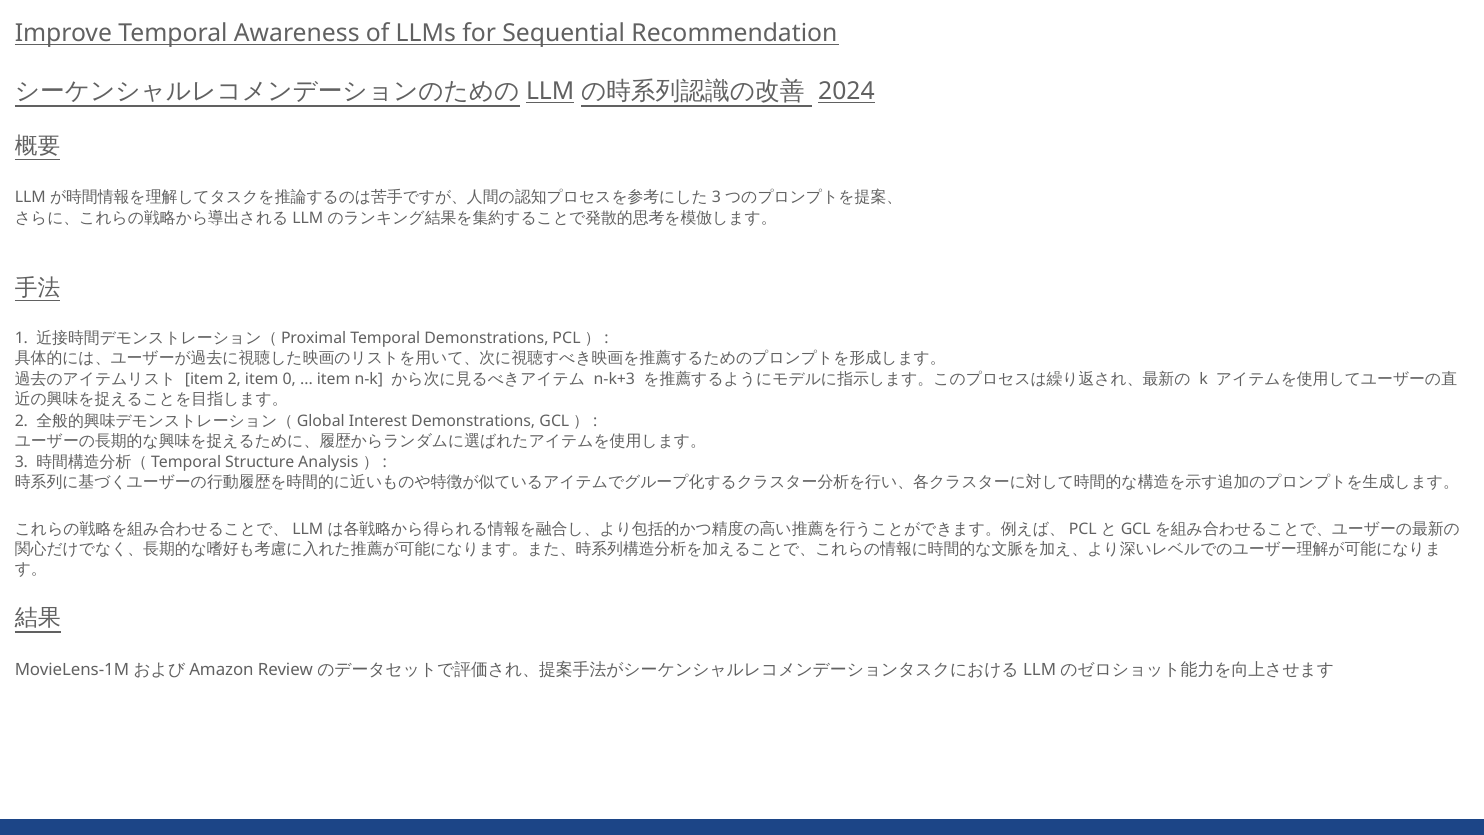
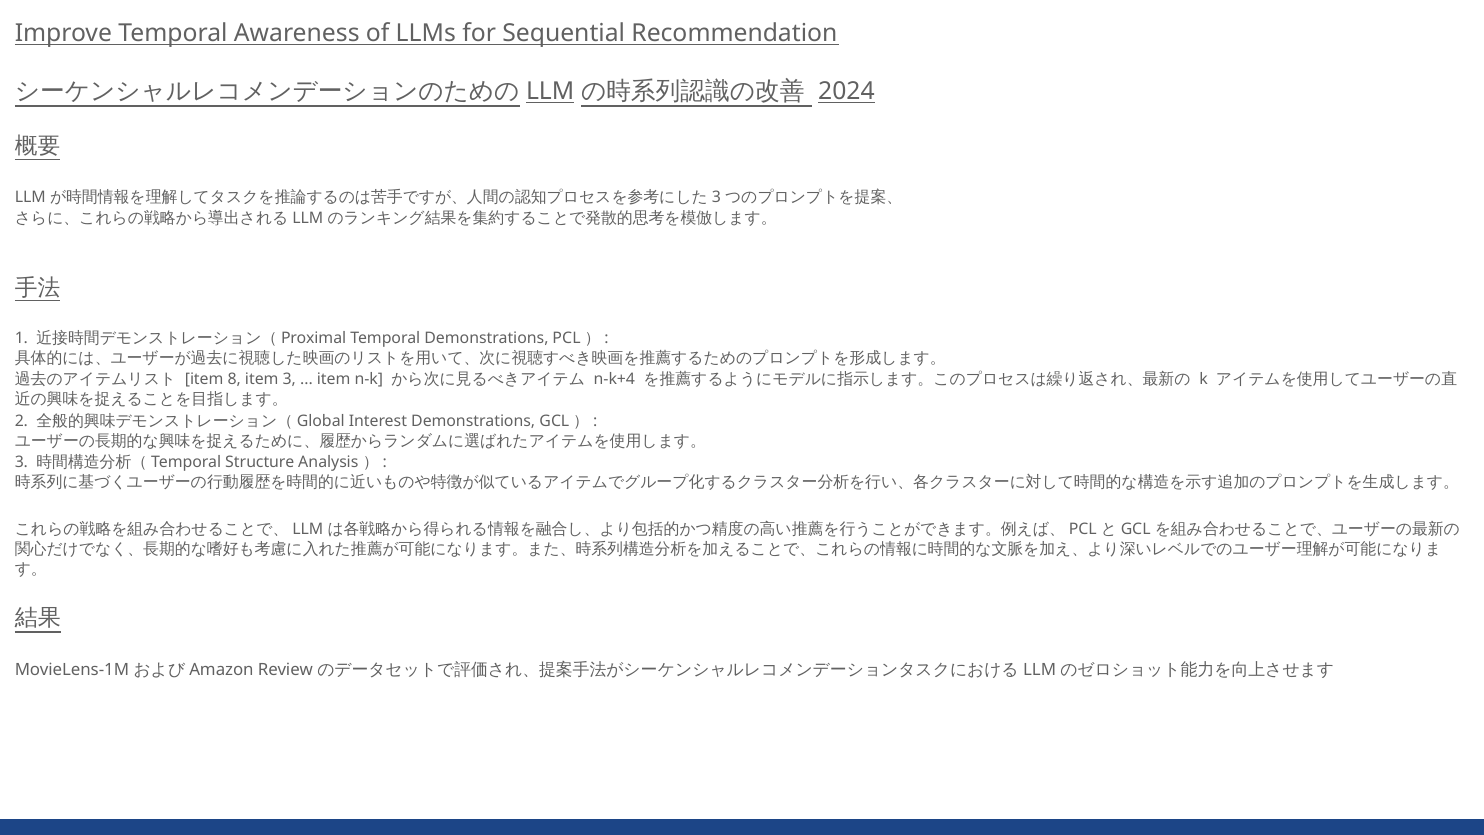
item 2: 2 -> 8 (234, 379)
item 0: 0 -> 3 (289, 379)
n-k+3: n-k+3 -> n-k+4 (614, 379)
